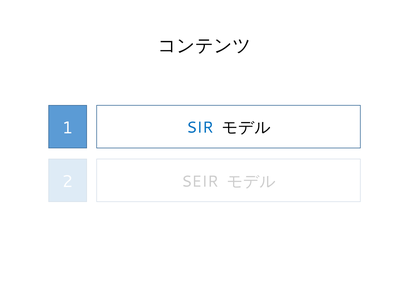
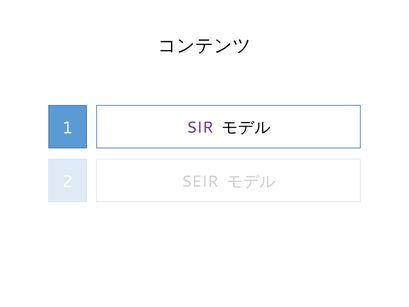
SIR colour: blue -> purple (200, 128)
